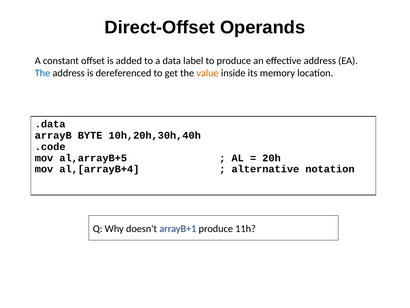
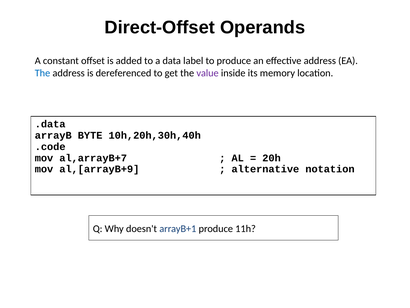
value colour: orange -> purple (208, 73)
al,arrayB+5: al,arrayB+5 -> al,arrayB+7 (93, 158)
al,[arrayB+4: al,[arrayB+4 -> al,[arrayB+9 (99, 169)
